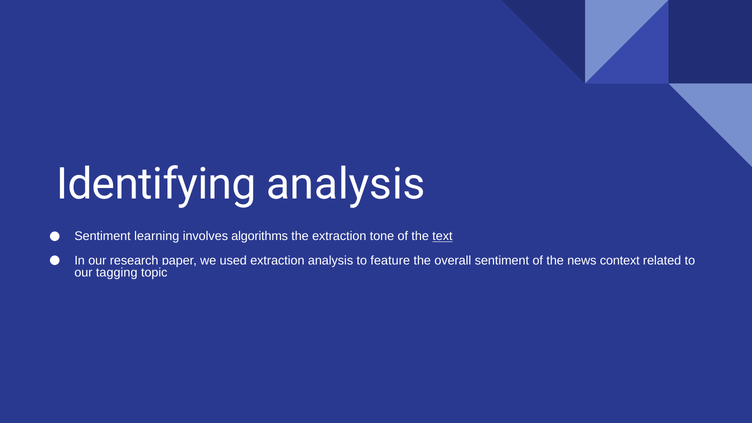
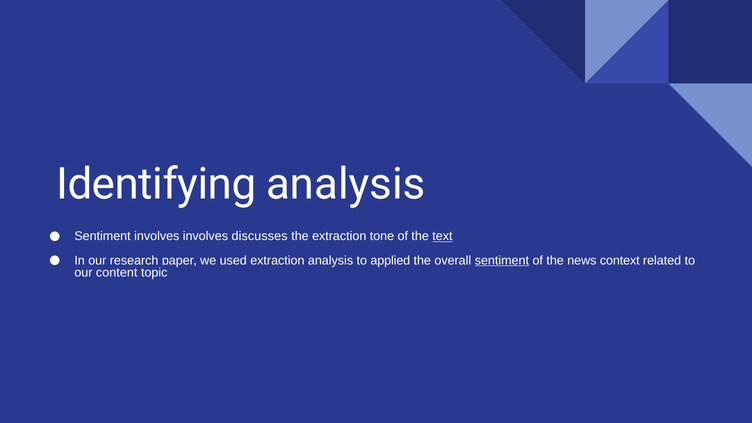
Sentiment learning: learning -> involves (157, 236)
algorithms: algorithms -> discusses (260, 236)
feature: feature -> applied (390, 260)
sentiment underline: none -> present (502, 260)
tagging: tagging -> content (117, 272)
